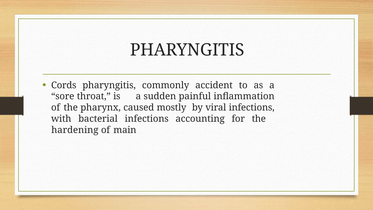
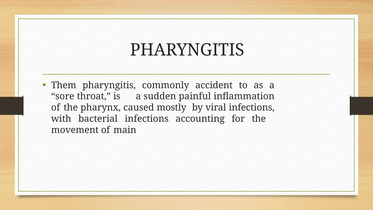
Cords: Cords -> Them (64, 85)
hardening: hardening -> movement (75, 130)
